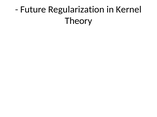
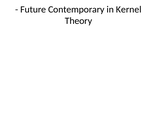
Regularization: Regularization -> Contemporary (76, 9)
